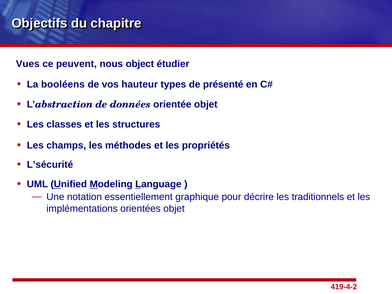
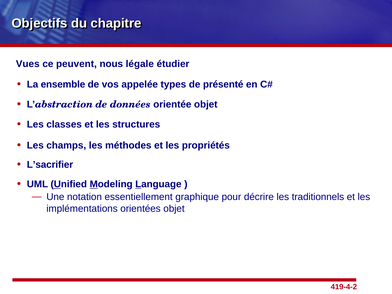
object: object -> légale (140, 64)
booléens: booléens -> ensemble (63, 84)
hauteur: hauteur -> appelée (140, 84)
L’sécurité: L’sécurité -> L’sacrifier (50, 165)
